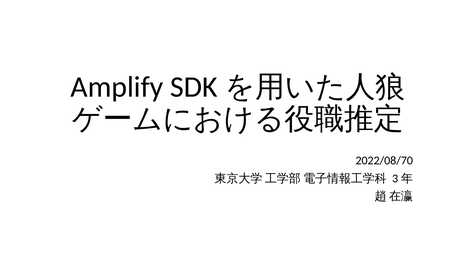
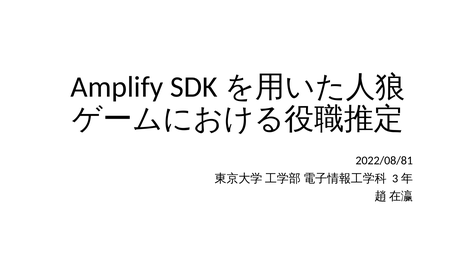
2022/08/70: 2022/08/70 -> 2022/08/81 (384, 160)
